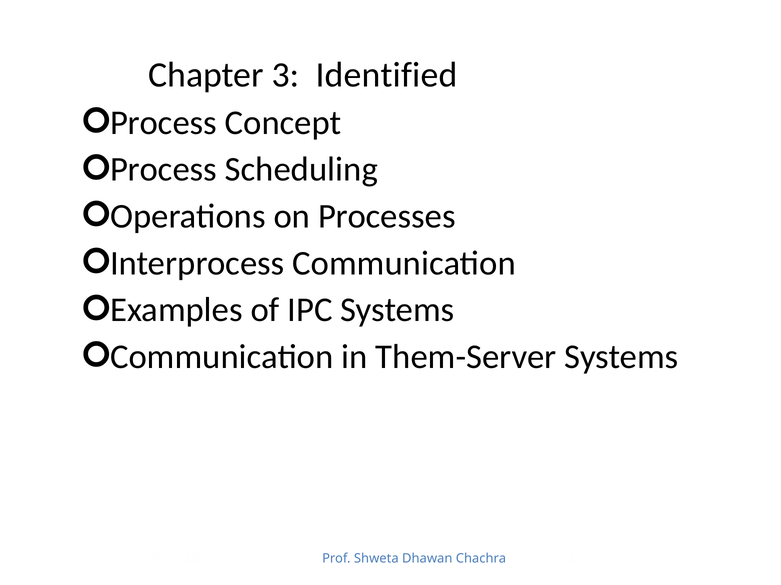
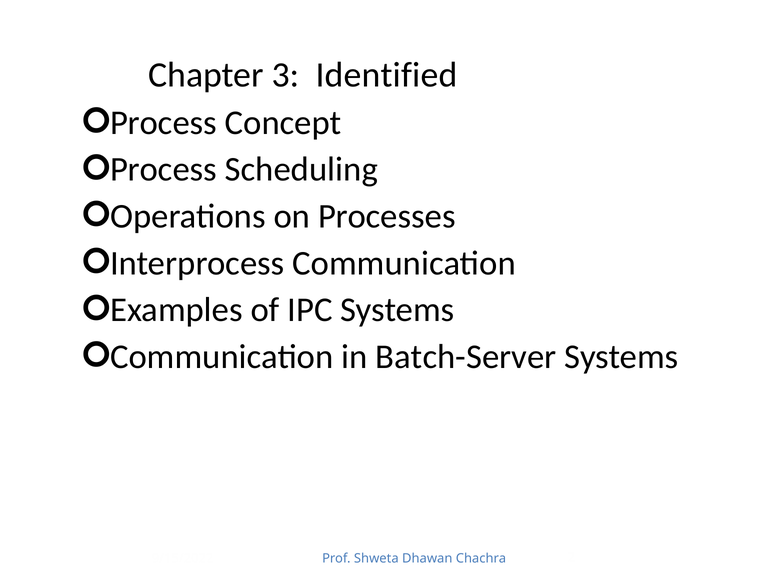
Them-Server: Them-Server -> Batch-Server (466, 357)
